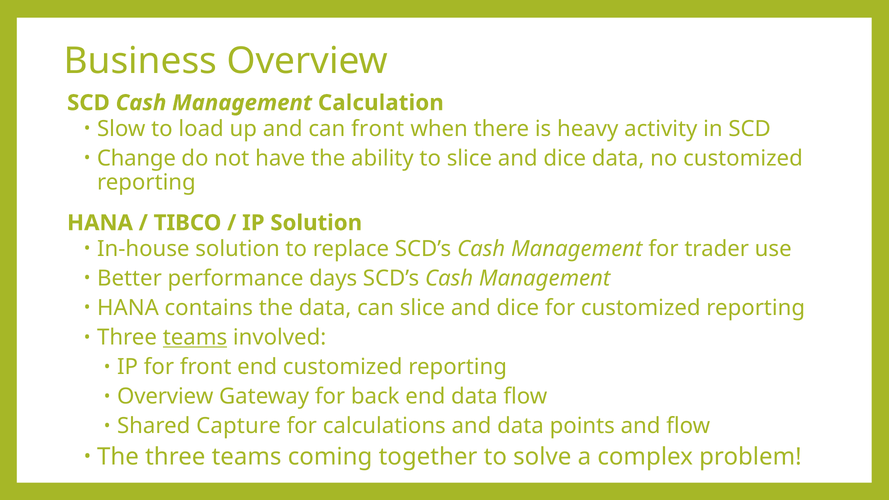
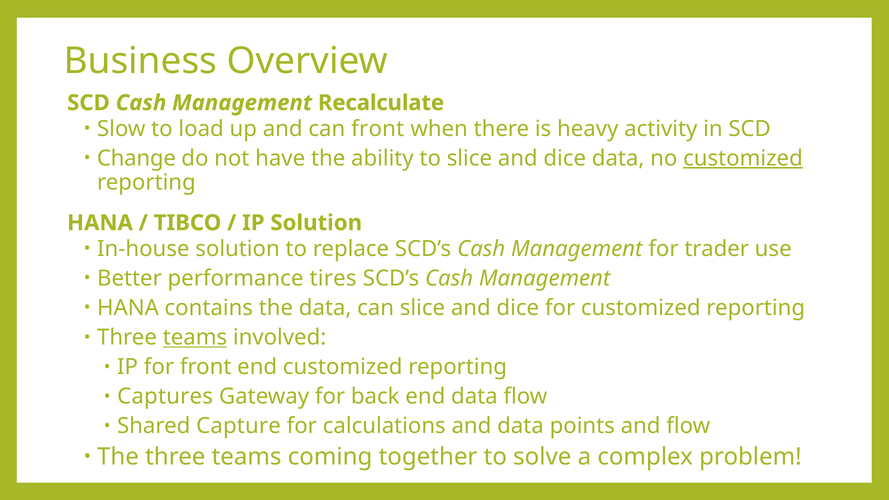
Calculation: Calculation -> Recalculate (381, 103)
customized underline: none -> present (743, 158)
days: days -> tires (333, 278)
Overview: Overview -> Captures (165, 397)
